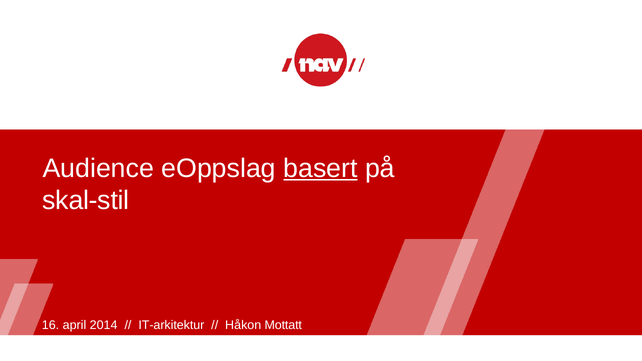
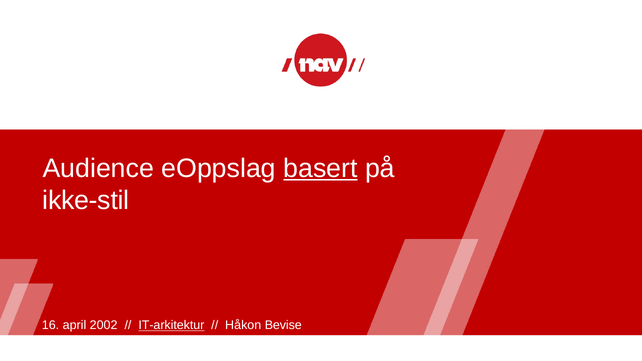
skal-stil: skal-stil -> ikke-stil (86, 201)
2014: 2014 -> 2002 (104, 325)
IT-arkitektur underline: none -> present (171, 325)
Mottatt: Mottatt -> Bevise (283, 325)
